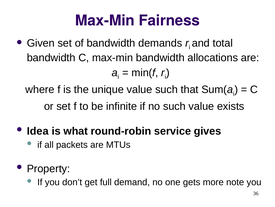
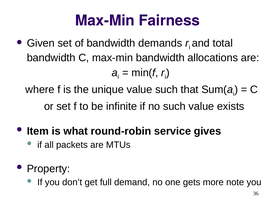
Idea: Idea -> Item (38, 131)
